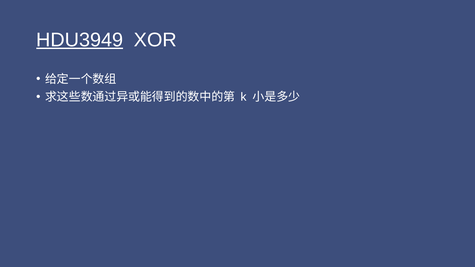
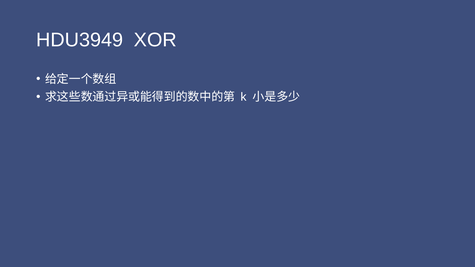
HDU3949 underline: present -> none (80, 40)
